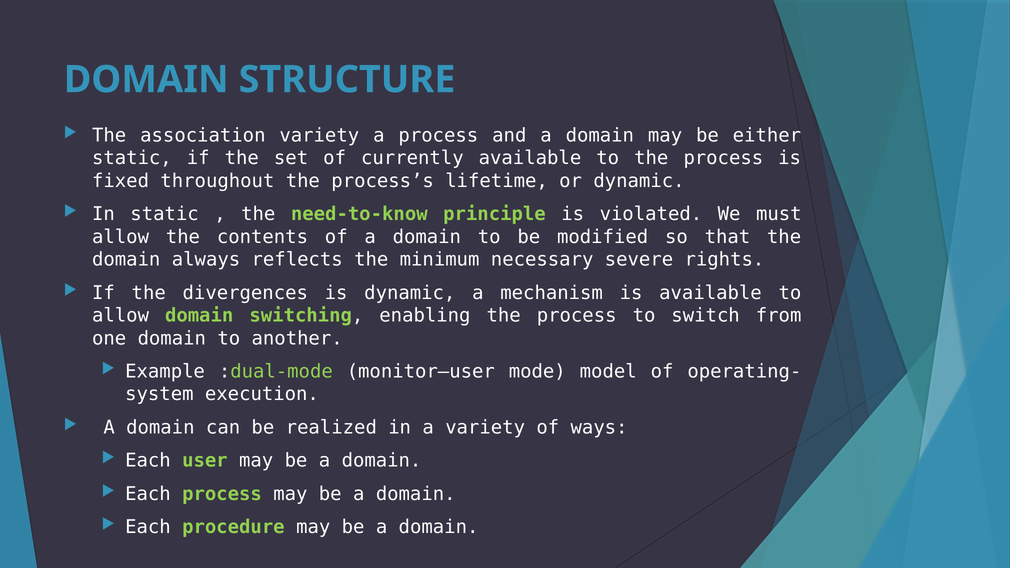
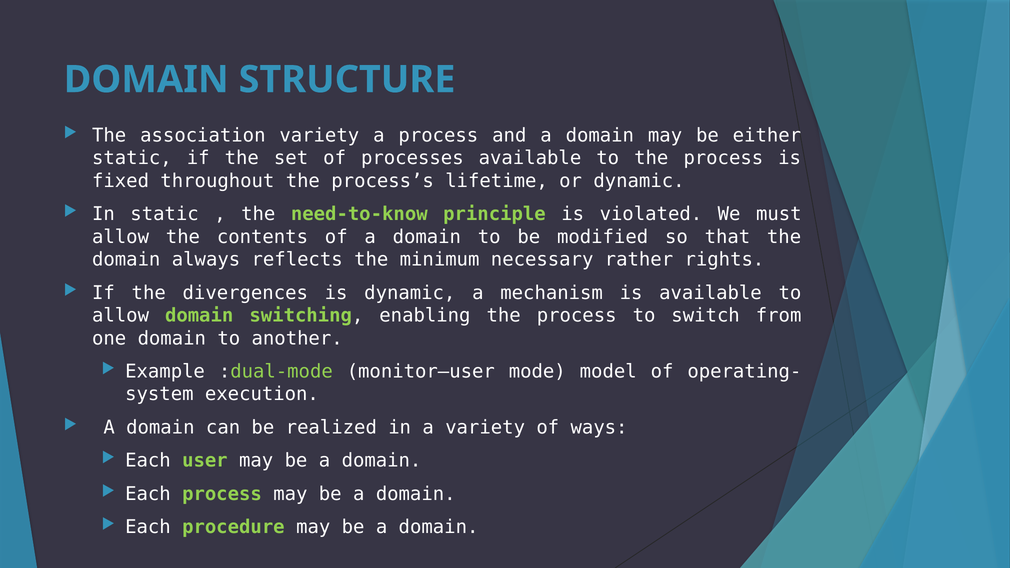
currently: currently -> processes (412, 158)
severe: severe -> rather (639, 260)
